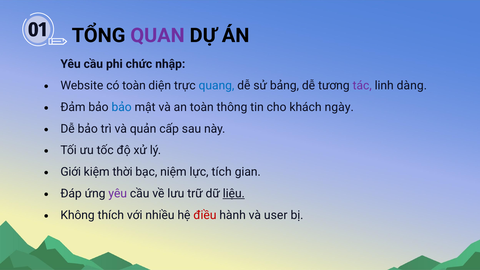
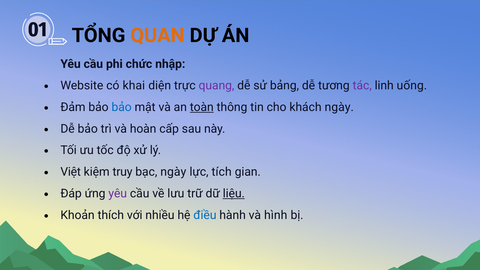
QUAN colour: purple -> orange (157, 35)
có toàn: toàn -> khai (134, 86)
quang colour: blue -> purple (216, 86)
dàng: dàng -> uống (412, 86)
toàn underline: none -> present (202, 107)
quản: quản -> hoàn (143, 129)
Giới: Giới -> Việt (71, 172)
thời: thời -> truy (123, 172)
bạc niệm: niệm -> ngày (173, 172)
Không: Không -> Khoản (78, 215)
điều colour: red -> blue (205, 215)
user: user -> hình (276, 215)
